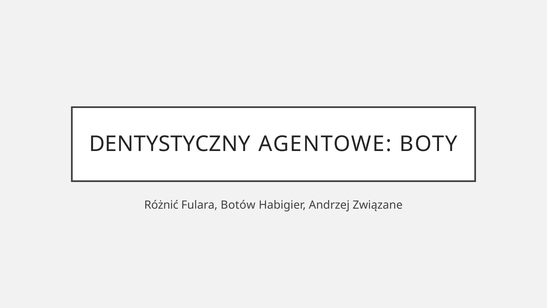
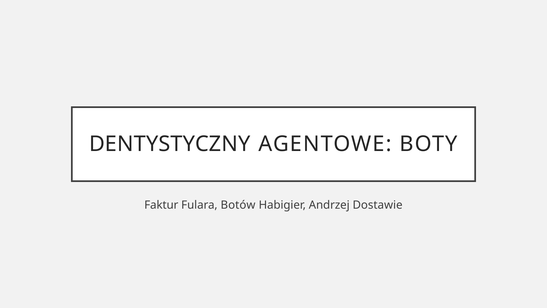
Różnić: Różnić -> Faktur (161, 205)
Związane: Związane -> Dostawie (378, 205)
